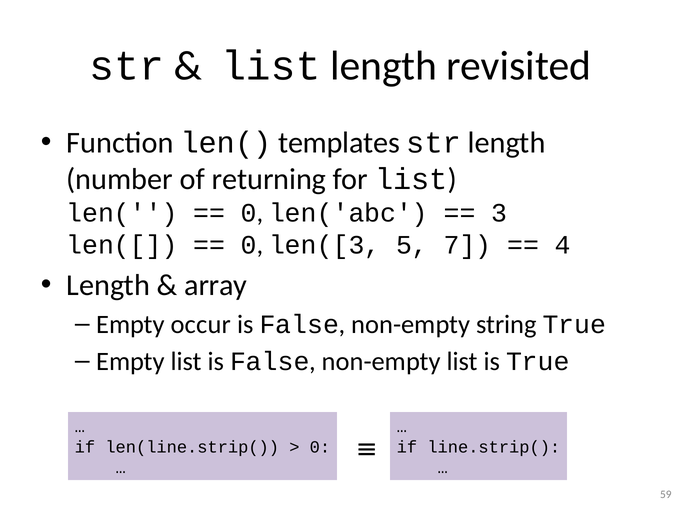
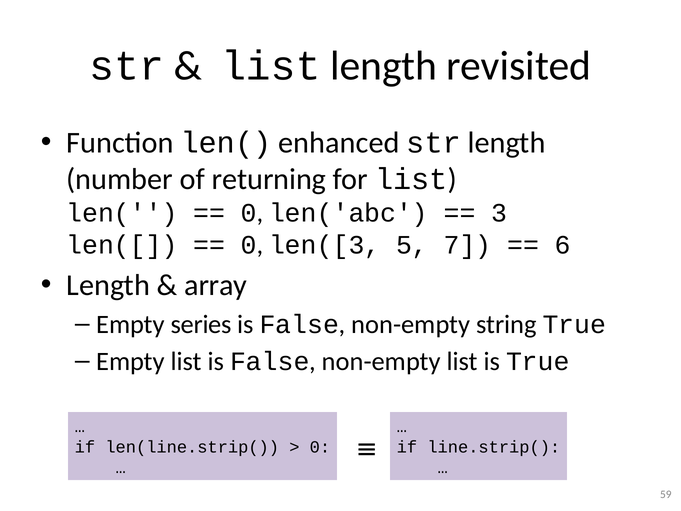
templates: templates -> enhanced (339, 143)
4: 4 -> 6 (563, 245)
occur: occur -> series (201, 324)
